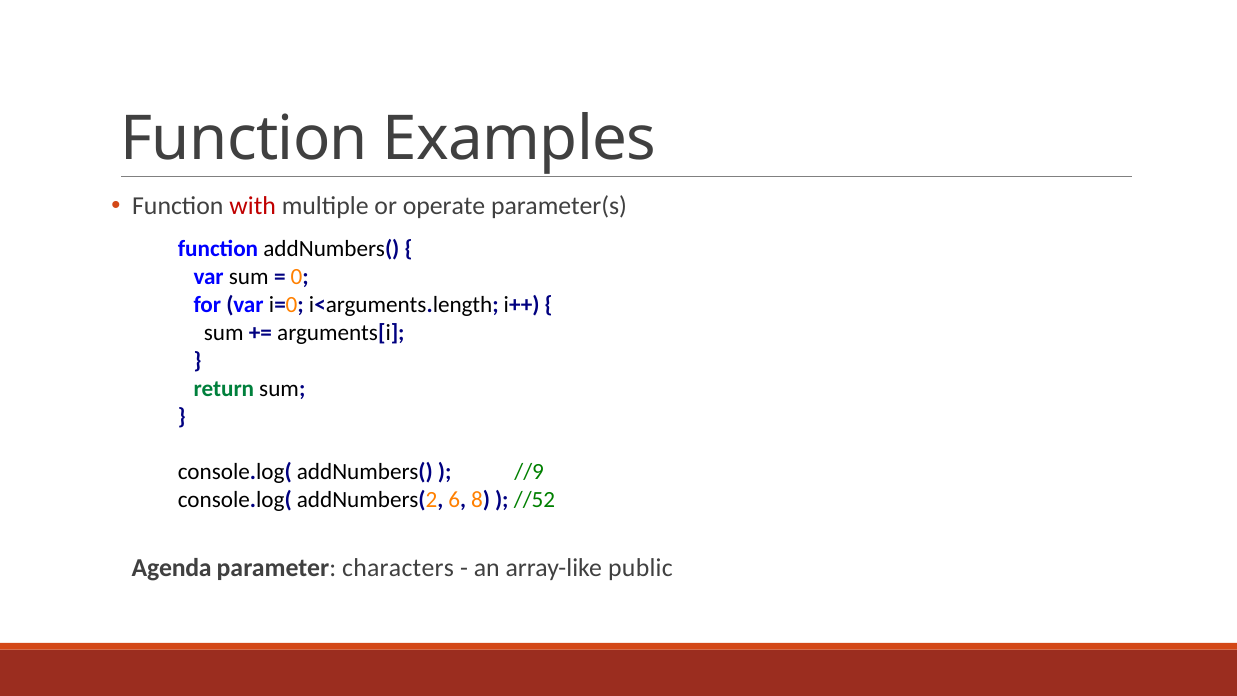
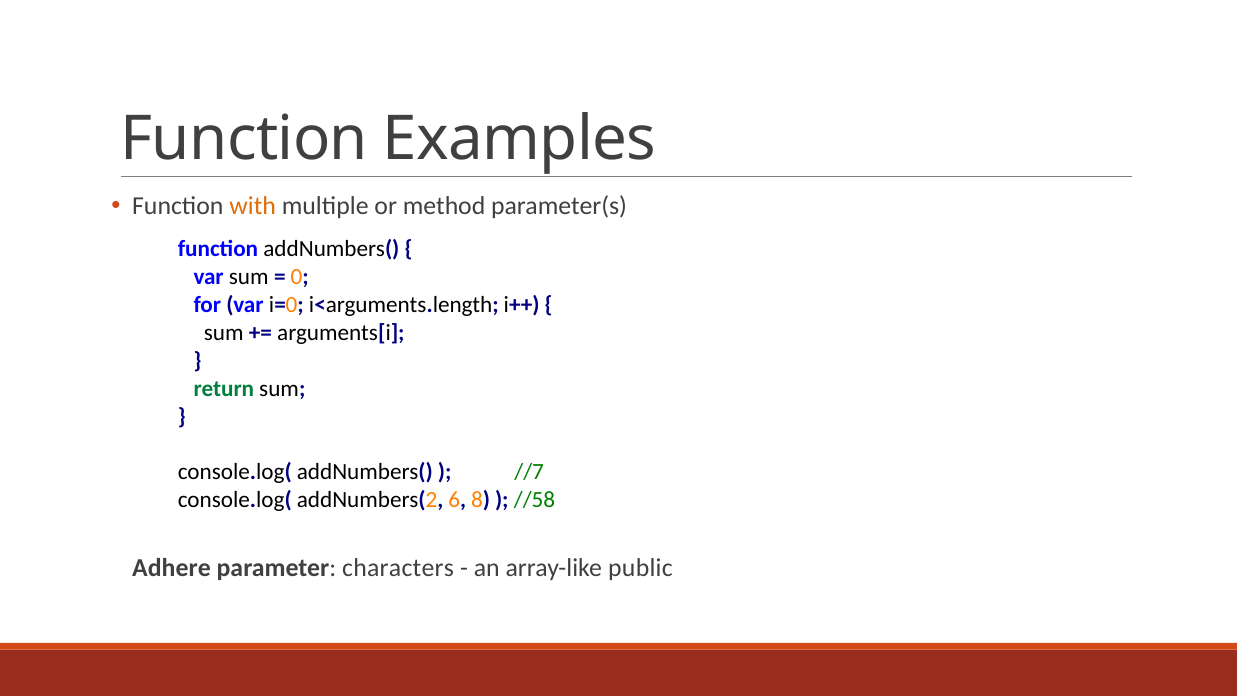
with colour: red -> orange (253, 206)
operate: operate -> method (444, 206)
//9: //9 -> //7 (529, 472)
//52: //52 -> //58 (534, 500)
Agenda: Agenda -> Adhere (172, 567)
